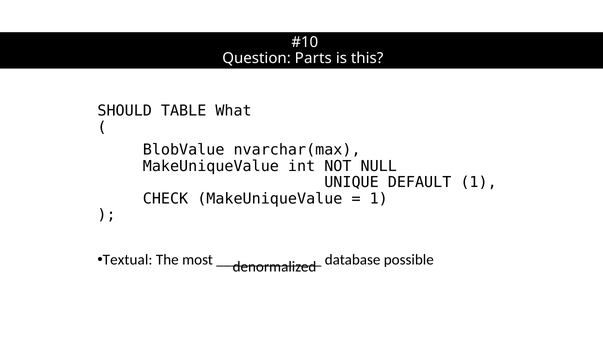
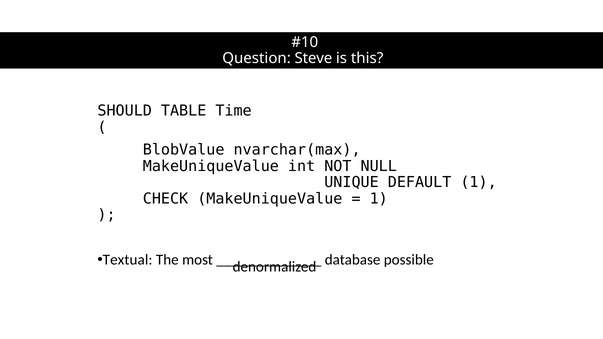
Parts: Parts -> Steve (313, 58)
What: What -> Time (234, 111)
